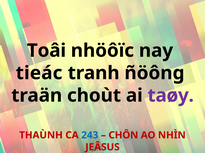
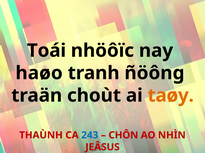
Toâi: Toâi -> Toái (46, 51)
tieác: tieác -> haøo (39, 73)
taøy colour: purple -> orange (171, 96)
